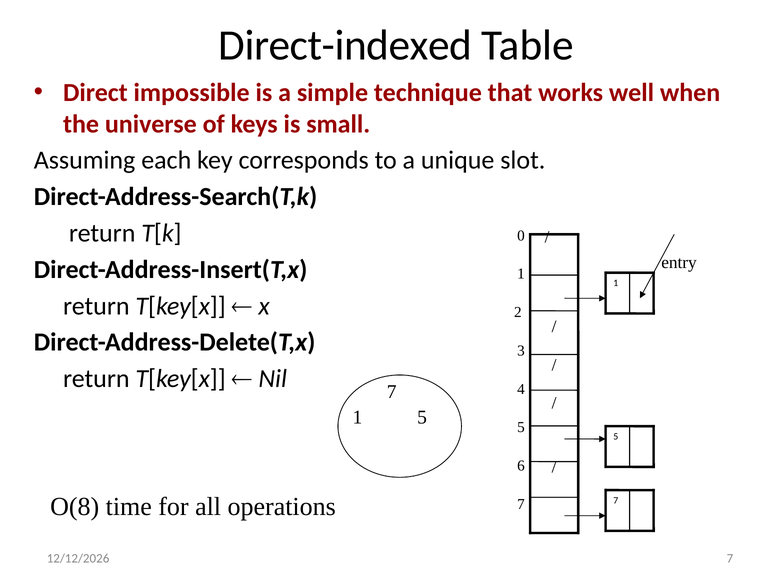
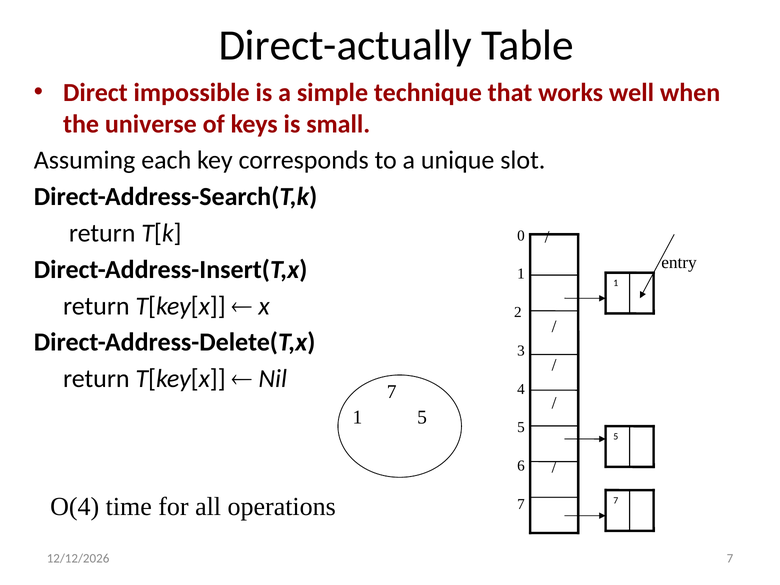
Direct-indexed: Direct-indexed -> Direct-actually (345, 45)
O(8: O(8 -> O(4 (75, 506)
